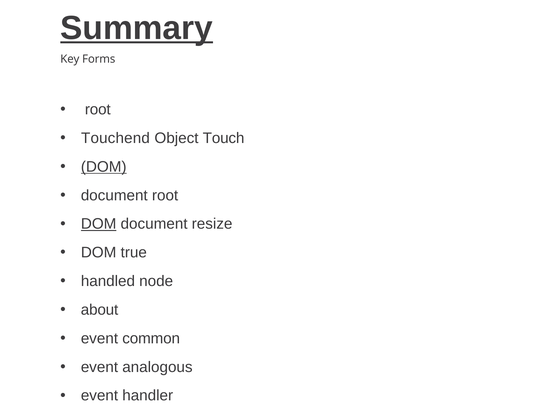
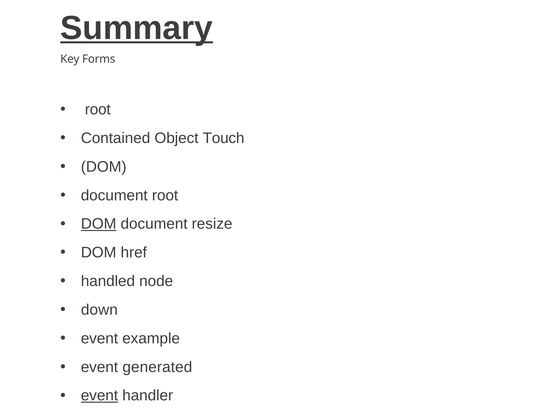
Touchend: Touchend -> Contained (116, 138)
DOM underline: present -> none (104, 167)
true: true -> href (134, 253)
about: about -> down (99, 310)
common: common -> example (151, 338)
analogous: analogous -> generated (157, 367)
event underline: none -> present (99, 396)
